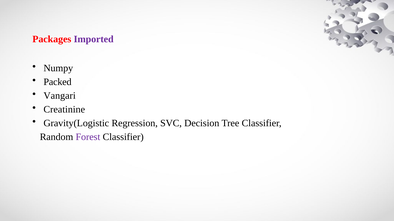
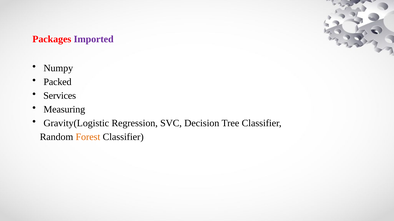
Vangari: Vangari -> Services (60, 96)
Creatinine: Creatinine -> Measuring (64, 110)
Forest colour: purple -> orange (88, 137)
